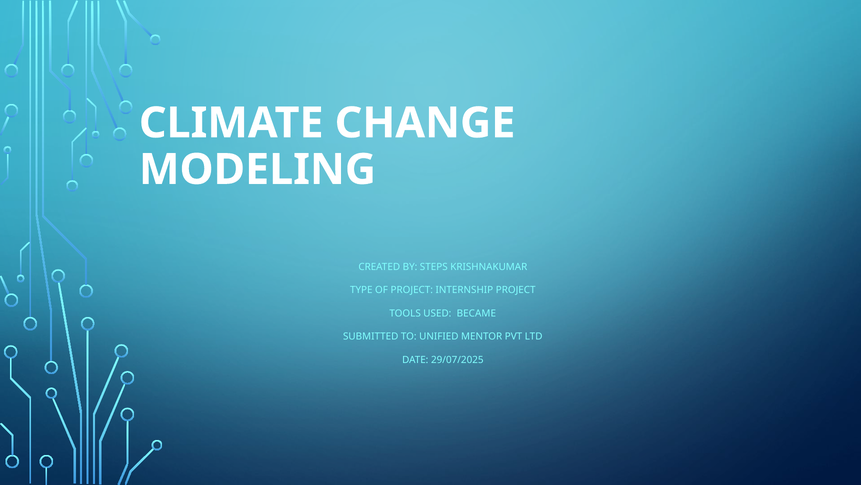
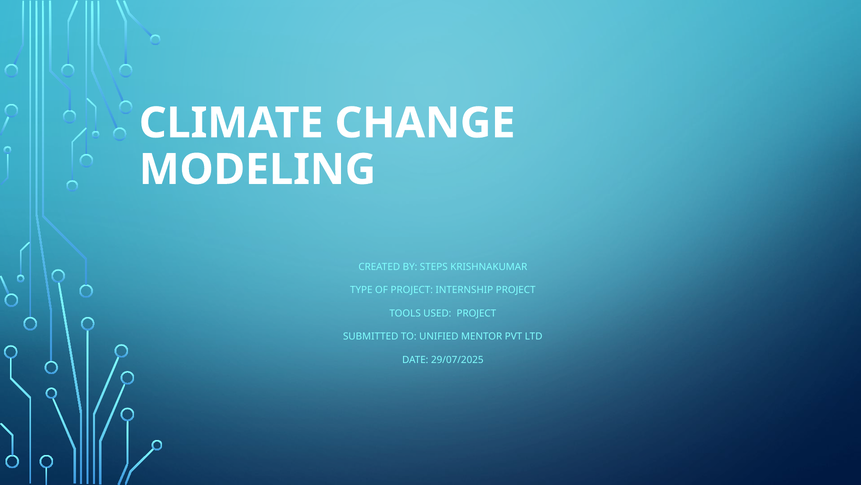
USED BECAME: BECAME -> PROJECT (476, 313)
